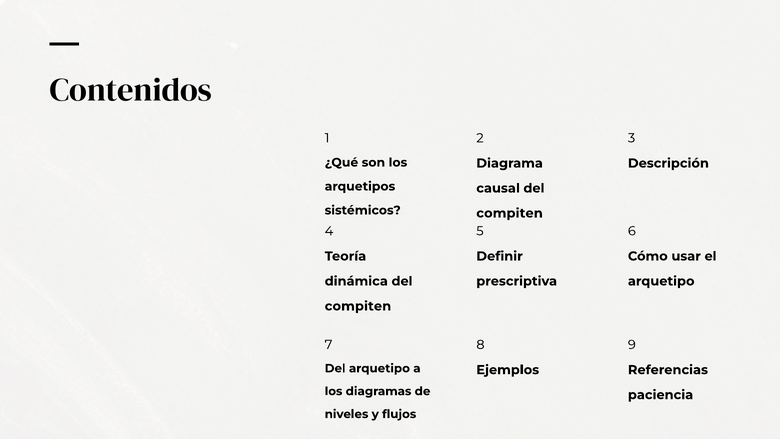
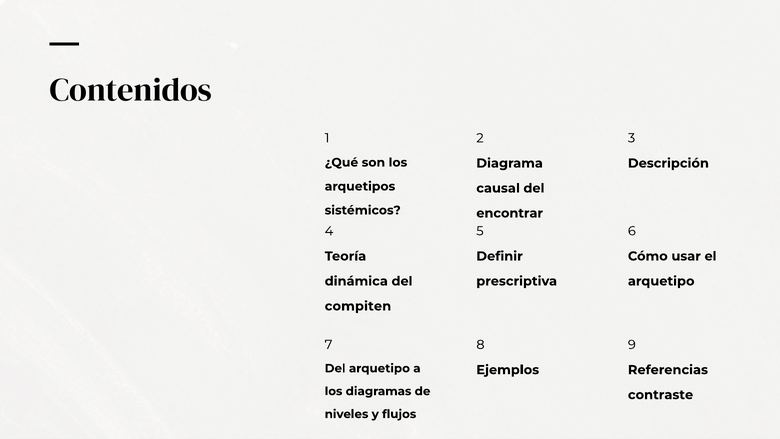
compiten: compiten -> encontrar (510, 213)
paciencia: paciencia -> contraste (661, 395)
